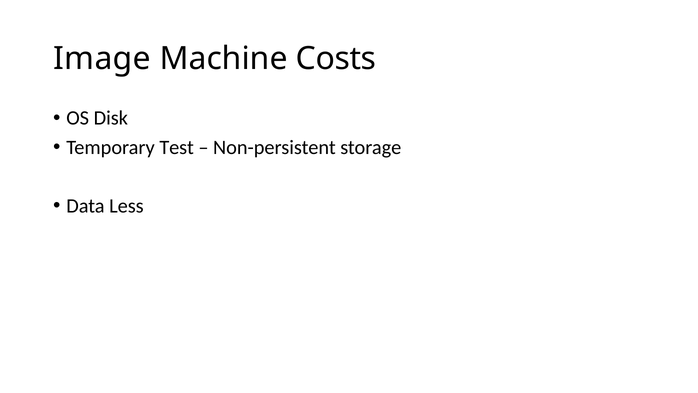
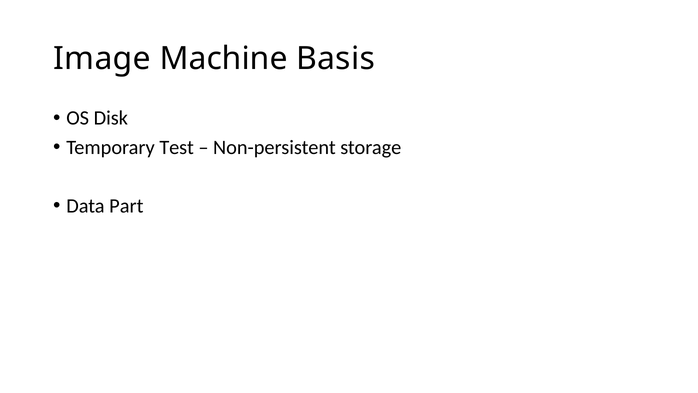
Costs: Costs -> Basis (336, 59)
Less: Less -> Part (126, 206)
